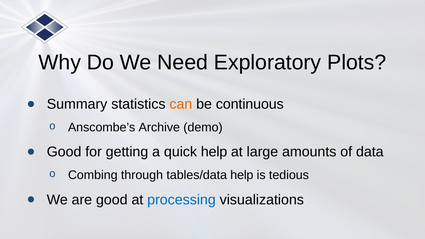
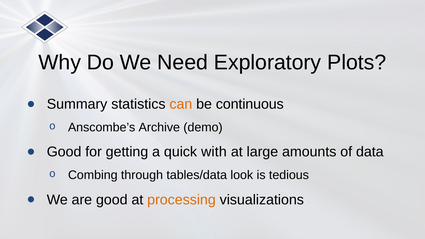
quick help: help -> with (214, 152)
tables/data help: help -> look (242, 175)
processing colour: blue -> orange (181, 200)
